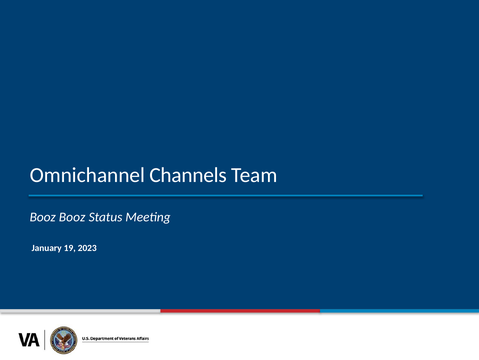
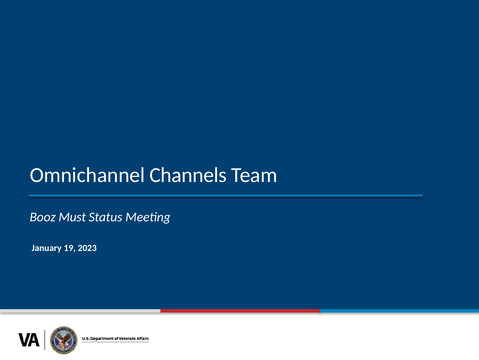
Booz Booz: Booz -> Must (72, 217)
